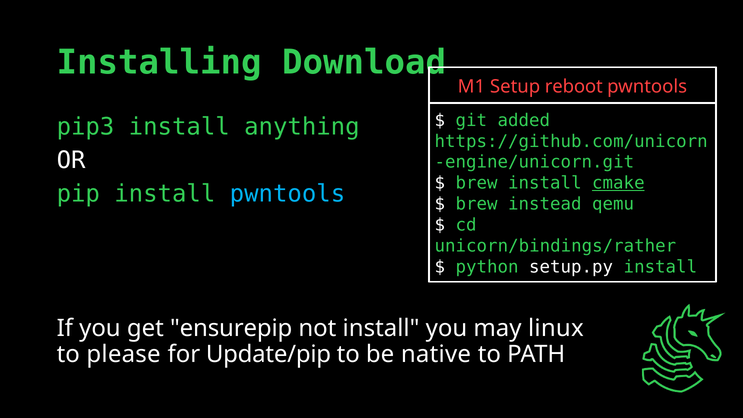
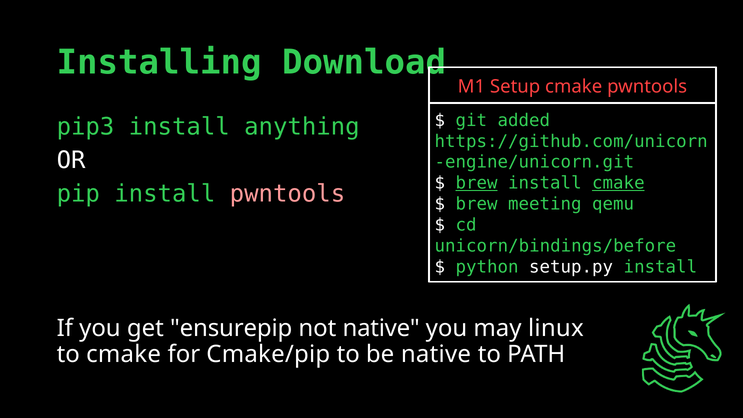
Setup reboot: reboot -> cmake (574, 86)
brew underline: none -> present (477, 183)
pwntools colour: light blue -> pink (287, 194)
instead: instead -> meeting (545, 204)
unicorn/bindings/rather: unicorn/bindings/rather -> unicorn/bindings/before (555, 246)
not install: install -> native (381, 328)
to please: please -> cmake (124, 354)
Update/pip: Update/pip -> Cmake/pip (268, 354)
